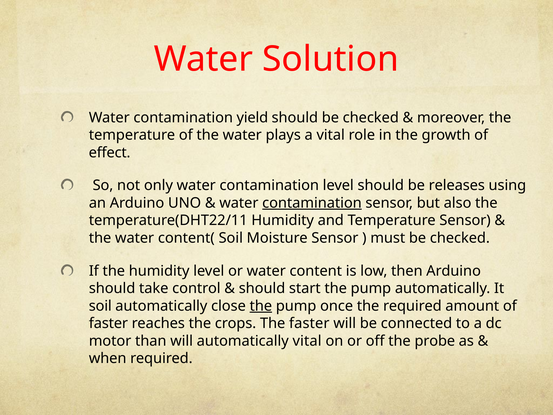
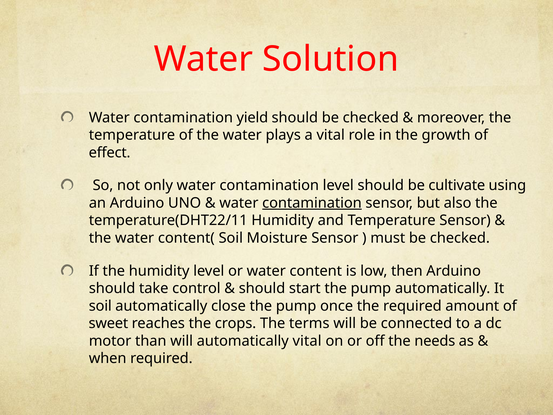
releases: releases -> cultivate (457, 185)
the underline: present -> none (261, 306)
faster: faster -> sweet (108, 323)
The faster: faster -> terms (309, 323)
probe: probe -> needs (435, 341)
